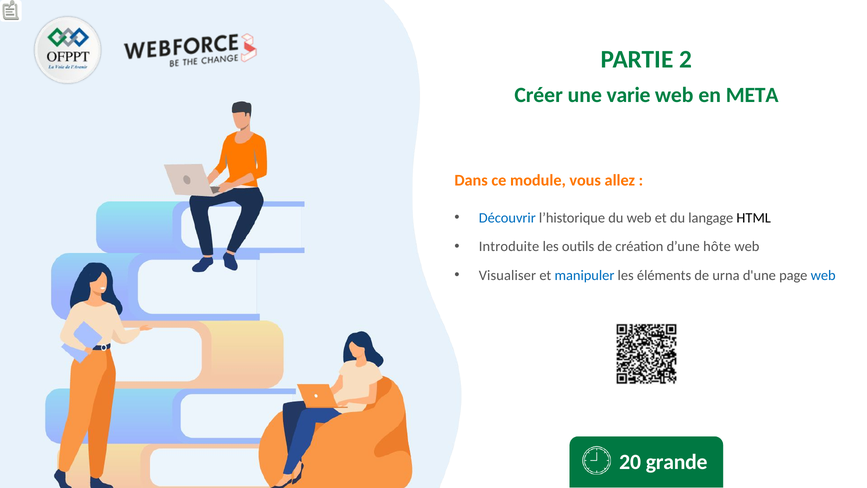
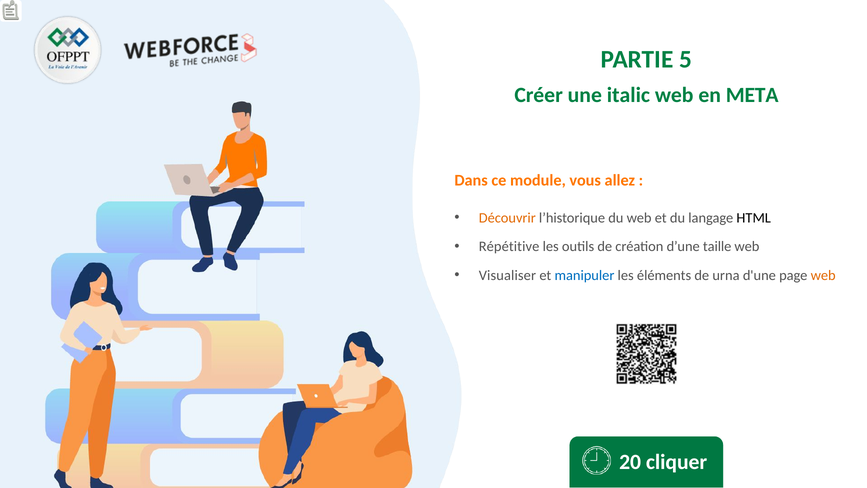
2: 2 -> 5 (685, 59)
varie: varie -> italic (628, 95)
Découvrir colour: blue -> orange (507, 218)
Introduite: Introduite -> Répétitive (509, 246)
hôte: hôte -> taille (717, 246)
web colour: blue -> orange (823, 275)
grande: grande -> cliquer (677, 462)
